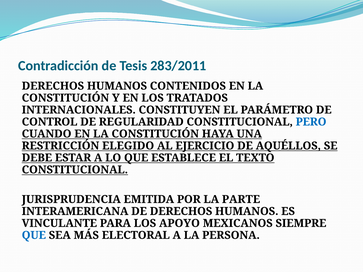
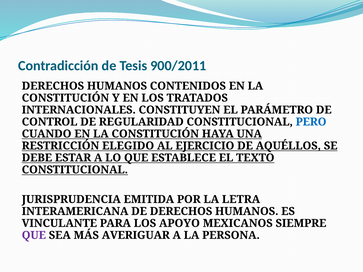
283/2011: 283/2011 -> 900/2011 (178, 66)
PARTE: PARTE -> LETRA (241, 200)
QUE colour: blue -> purple (34, 235)
ELECTORAL: ELECTORAL -> AVERIGUAR (136, 235)
